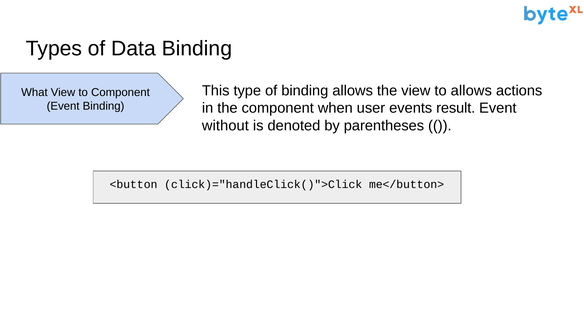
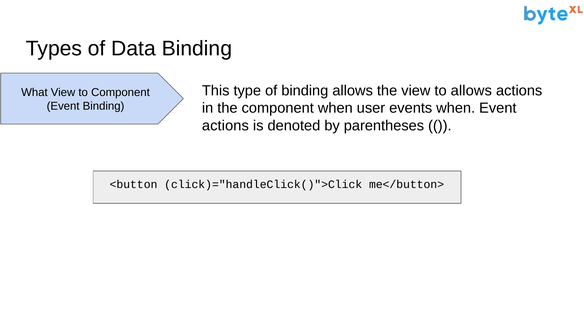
events result: result -> when (456, 108)
without: without -> actions (225, 125)
